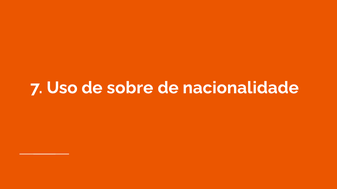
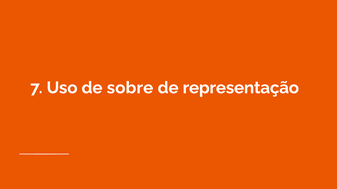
nacionalidade: nacionalidade -> representação (241, 88)
